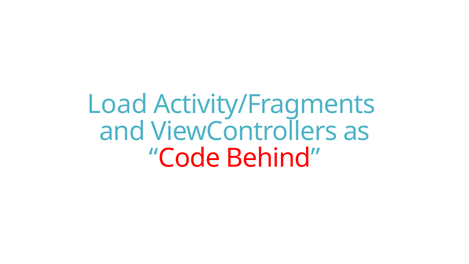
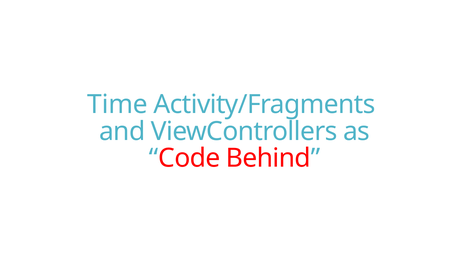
Load: Load -> Time (118, 104)
